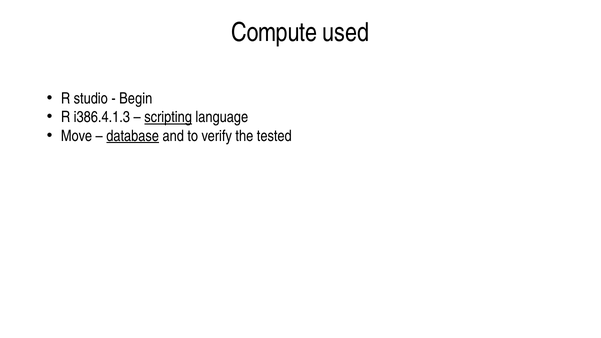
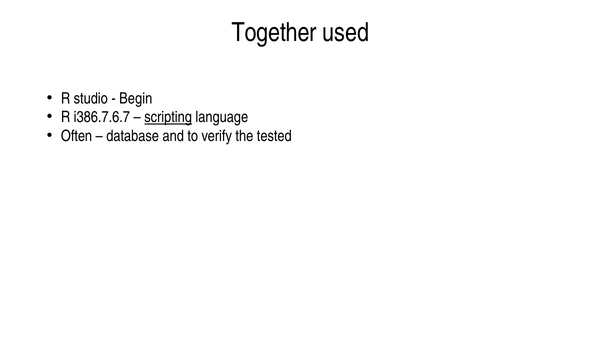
Compute: Compute -> Together (274, 32)
i386.4.1.3: i386.4.1.3 -> i386.7.6.7 (102, 117)
Move: Move -> Often (77, 136)
database underline: present -> none (133, 136)
